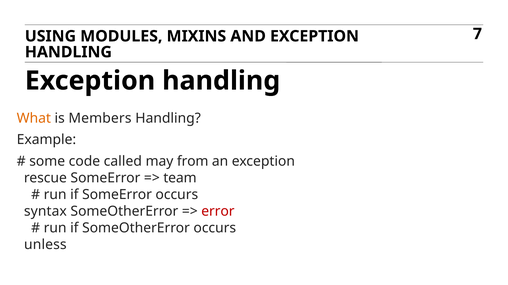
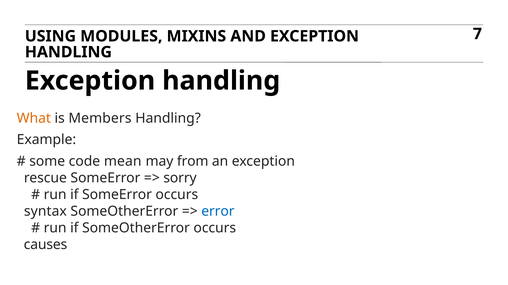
called: called -> mean (123, 161)
team: team -> sorry (180, 178)
error colour: red -> blue (218, 212)
unless: unless -> causes (45, 245)
